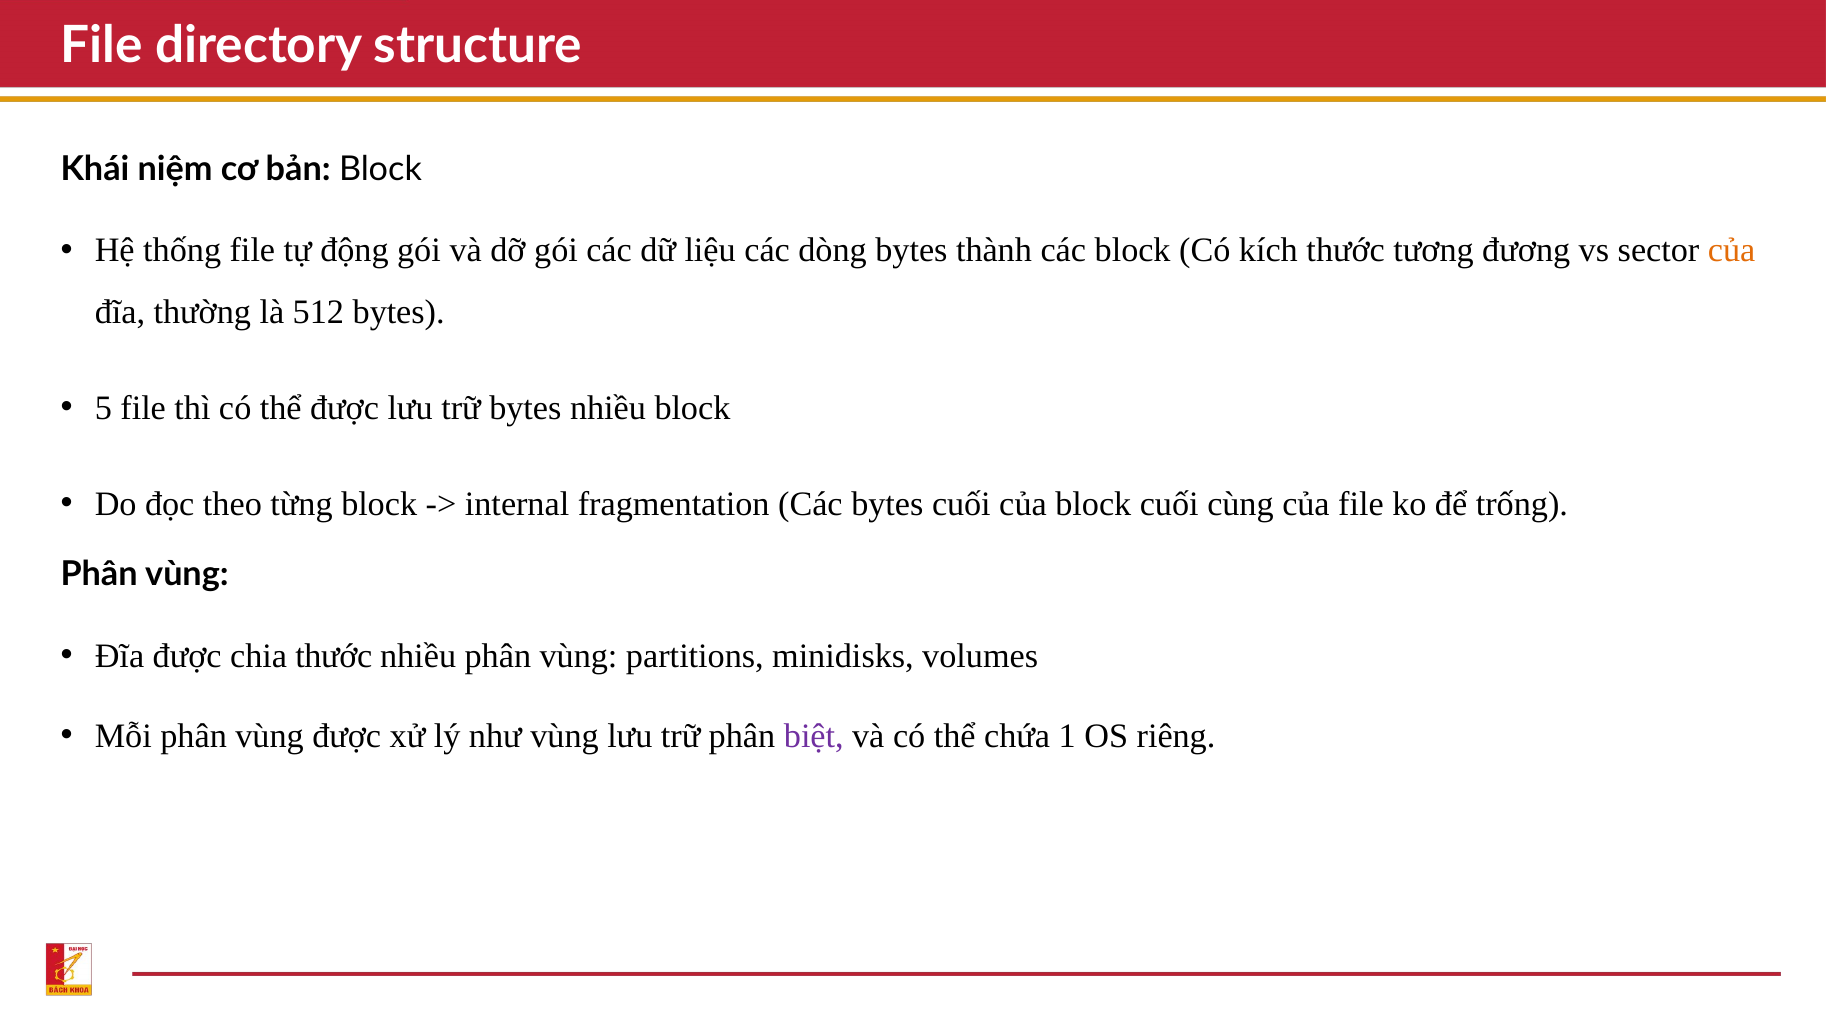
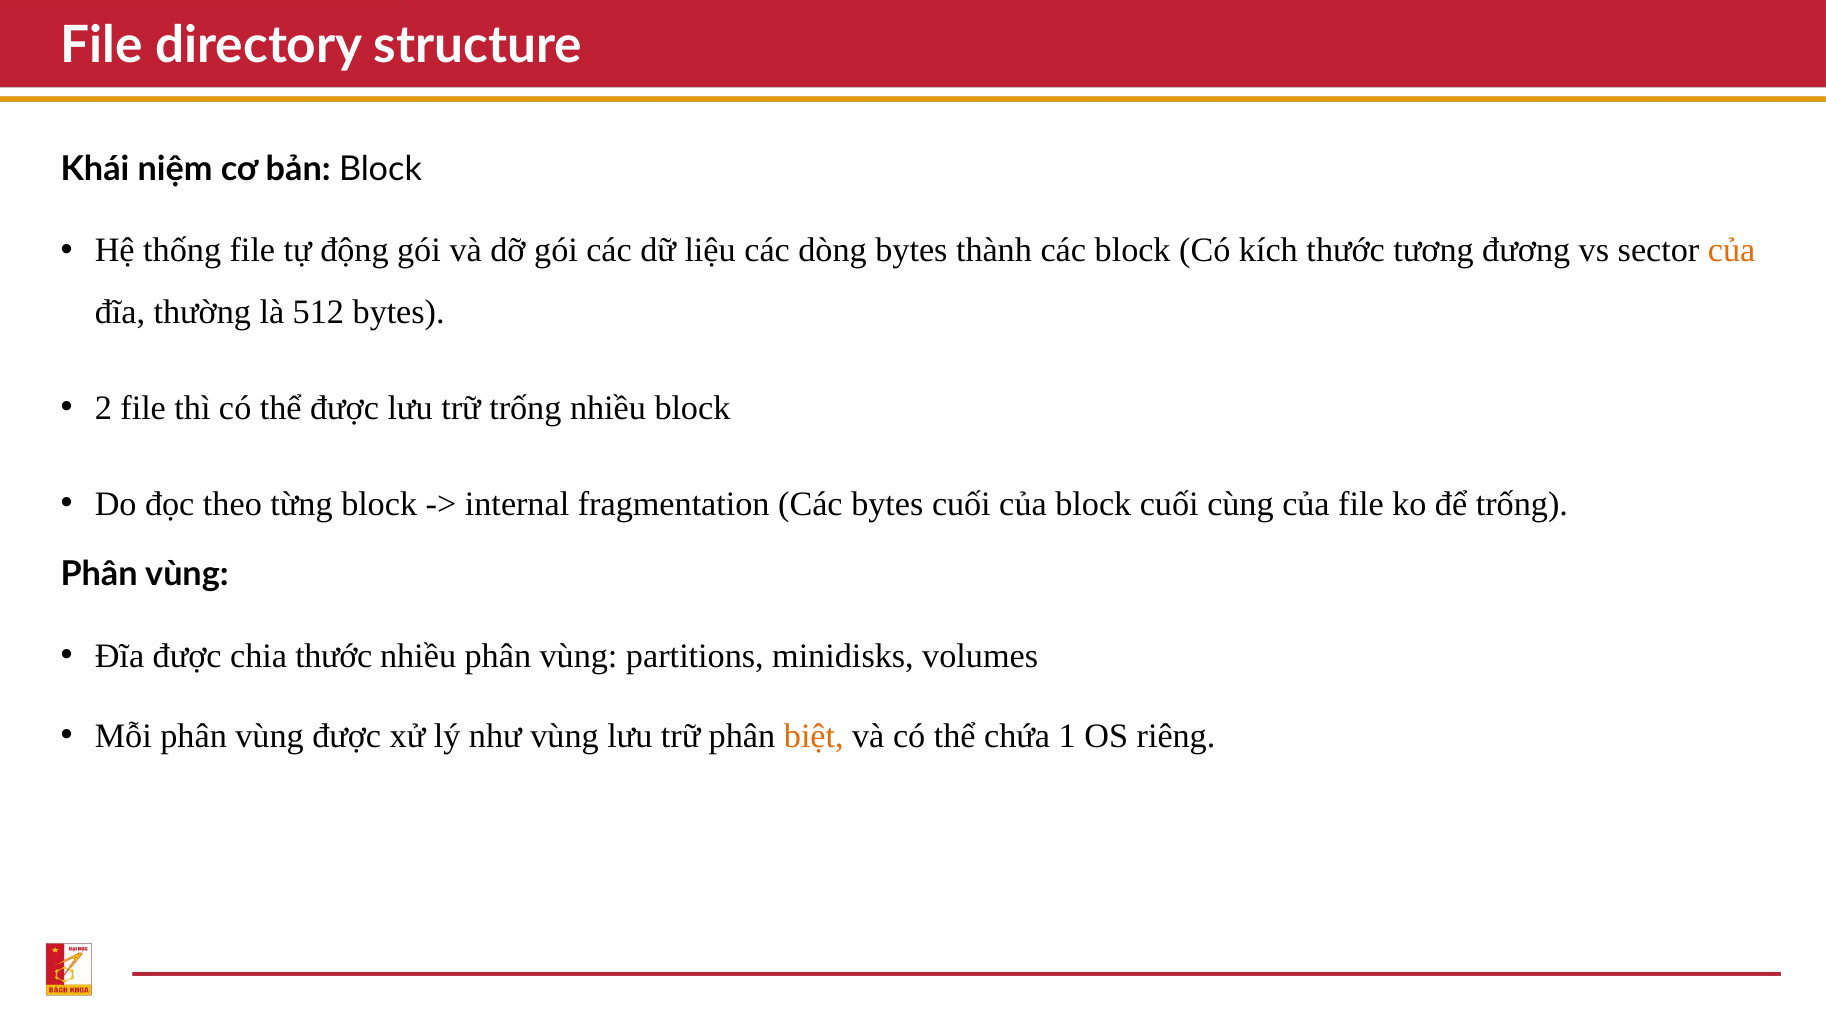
5: 5 -> 2 (103, 408)
trữ bytes: bytes -> trống (525, 408)
biệt colour: purple -> orange (814, 736)
